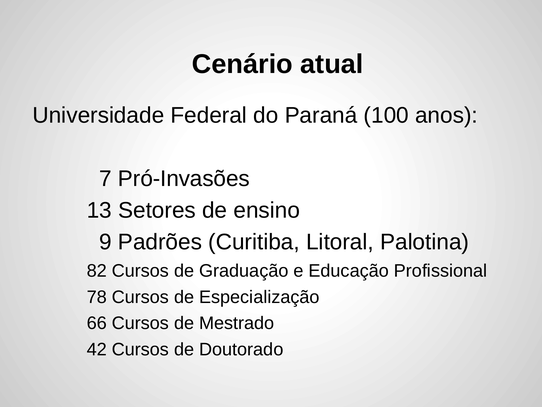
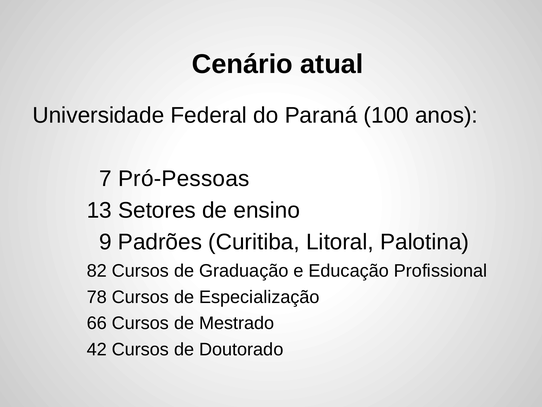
Pró-Invasões: Pró-Invasões -> Pró-Pessoas (184, 179)
